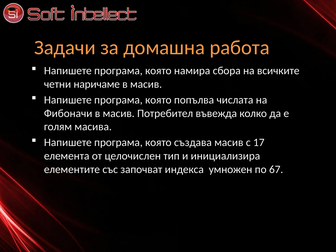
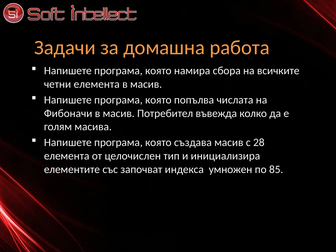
четни наричаме: наричаме -> елемента (97, 84)
17: 17 -> 28 (259, 142)
67: 67 -> 85 (276, 169)
